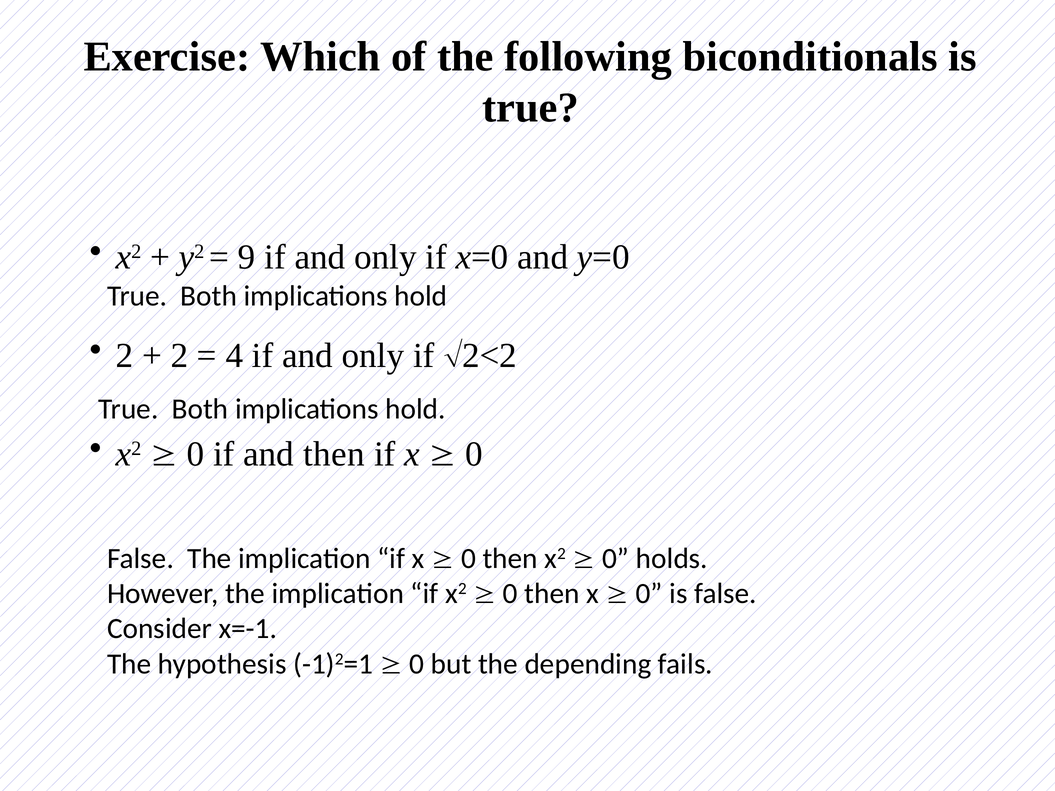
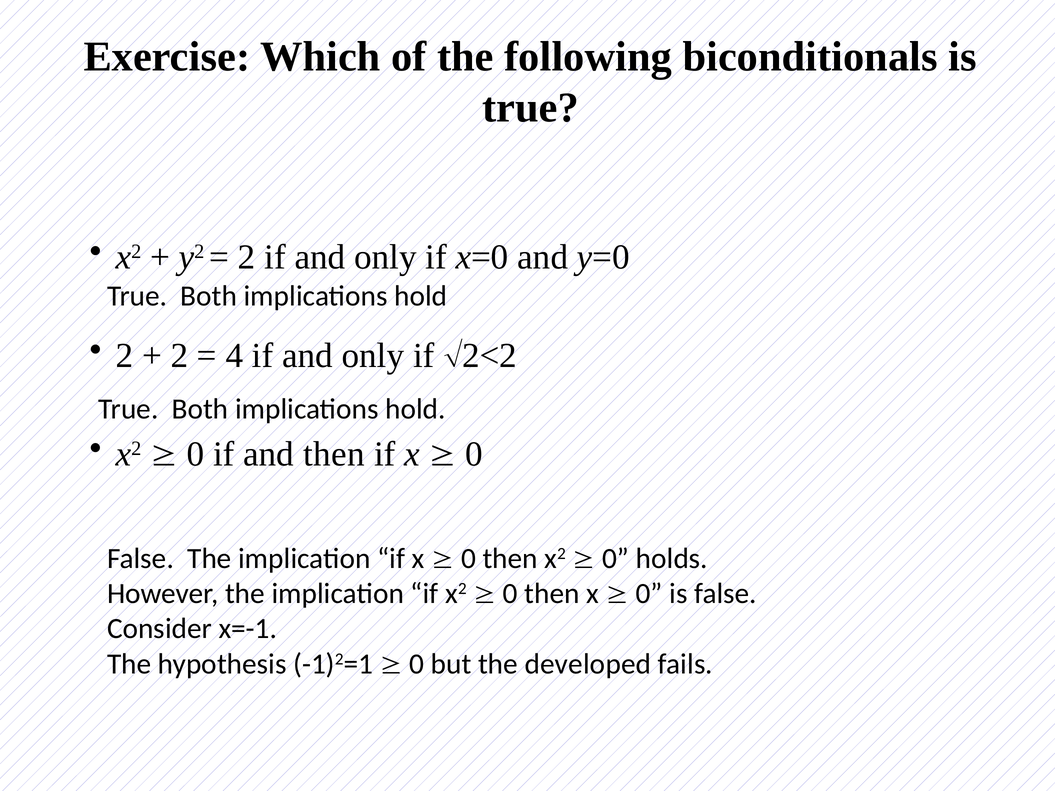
9: 9 -> 2 (247, 257)
depending: depending -> developed (588, 664)
